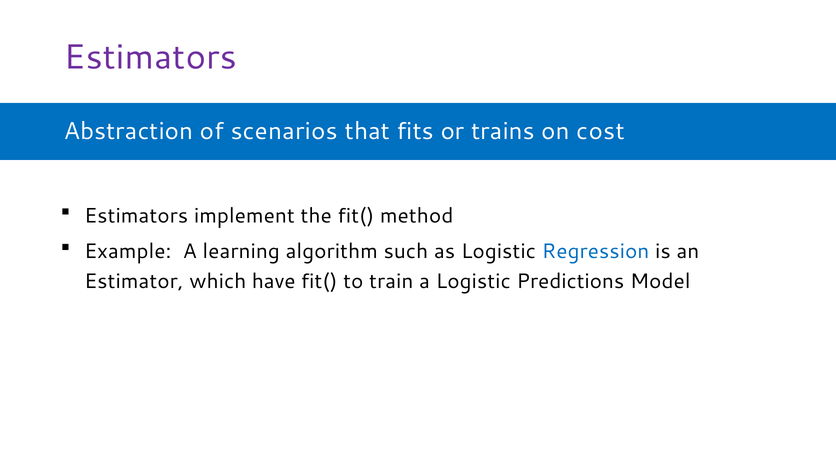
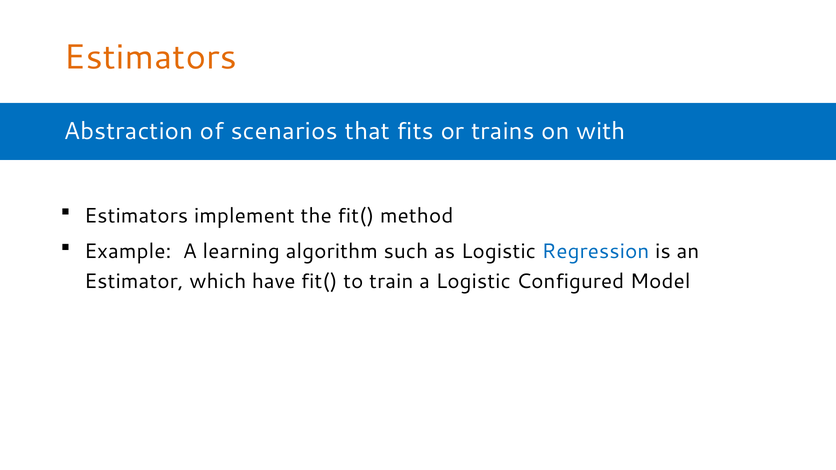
Estimators colour: purple -> orange (150, 57)
cost: cost -> with (601, 131)
Predictions: Predictions -> Configured (570, 281)
